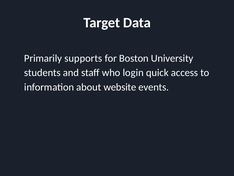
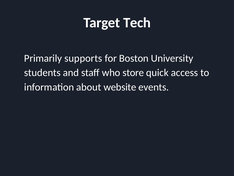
Data: Data -> Tech (137, 23)
login: login -> store (133, 72)
